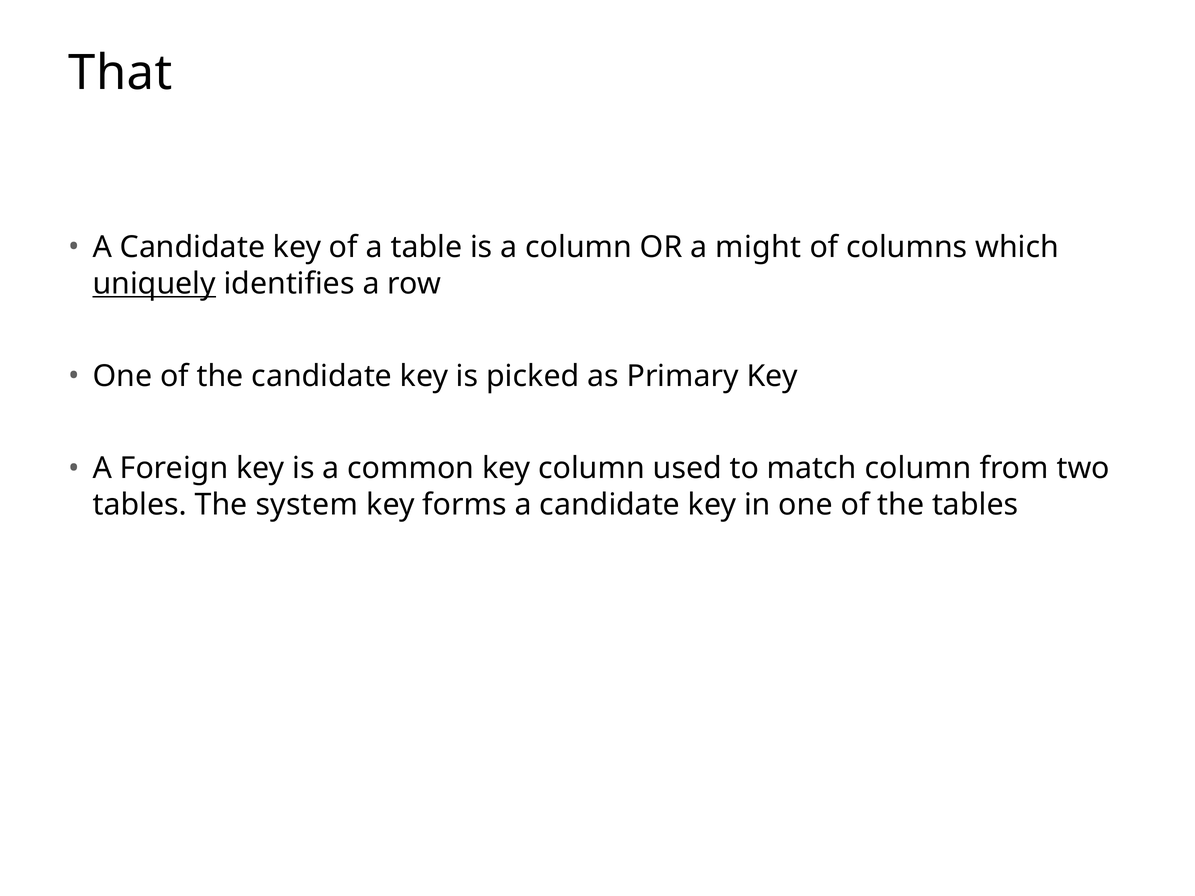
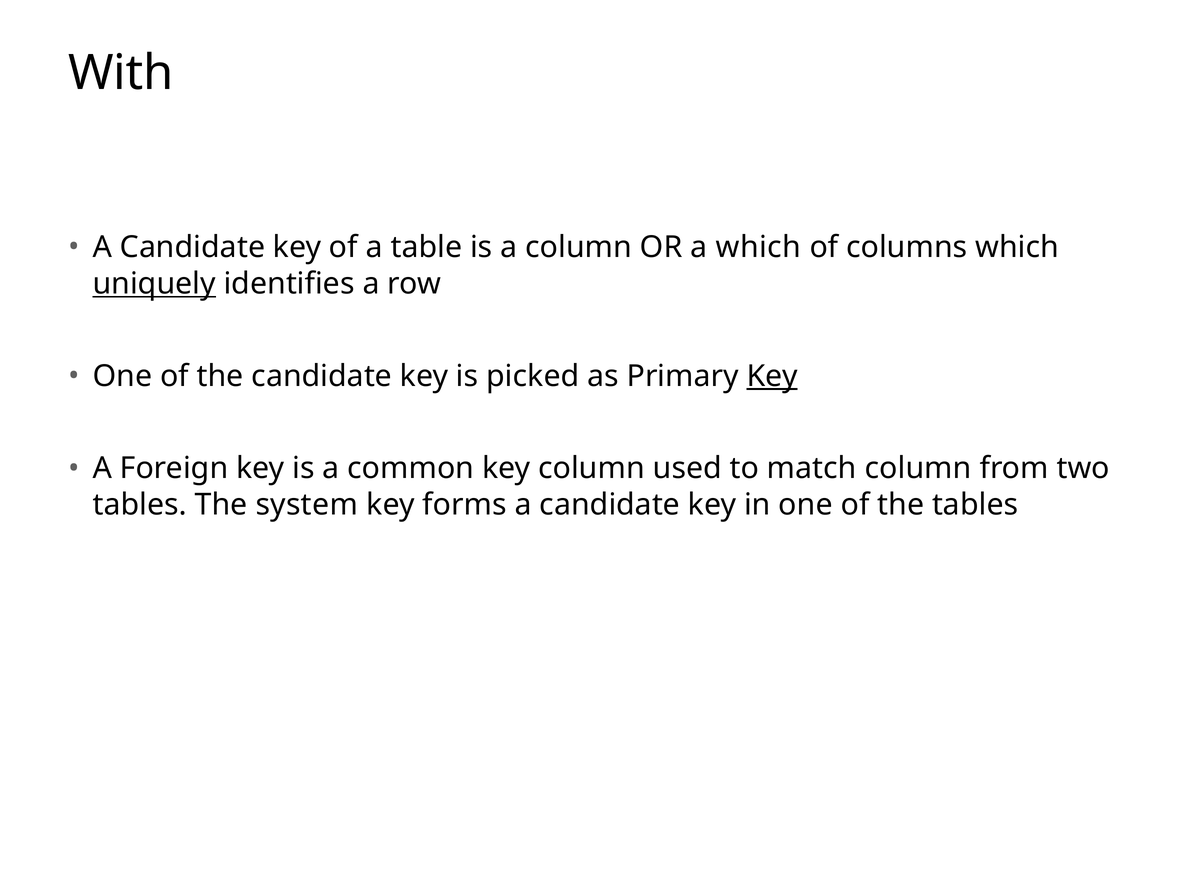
That: That -> With (121, 73)
a might: might -> which (758, 247)
Key underline: none -> present (772, 376)
